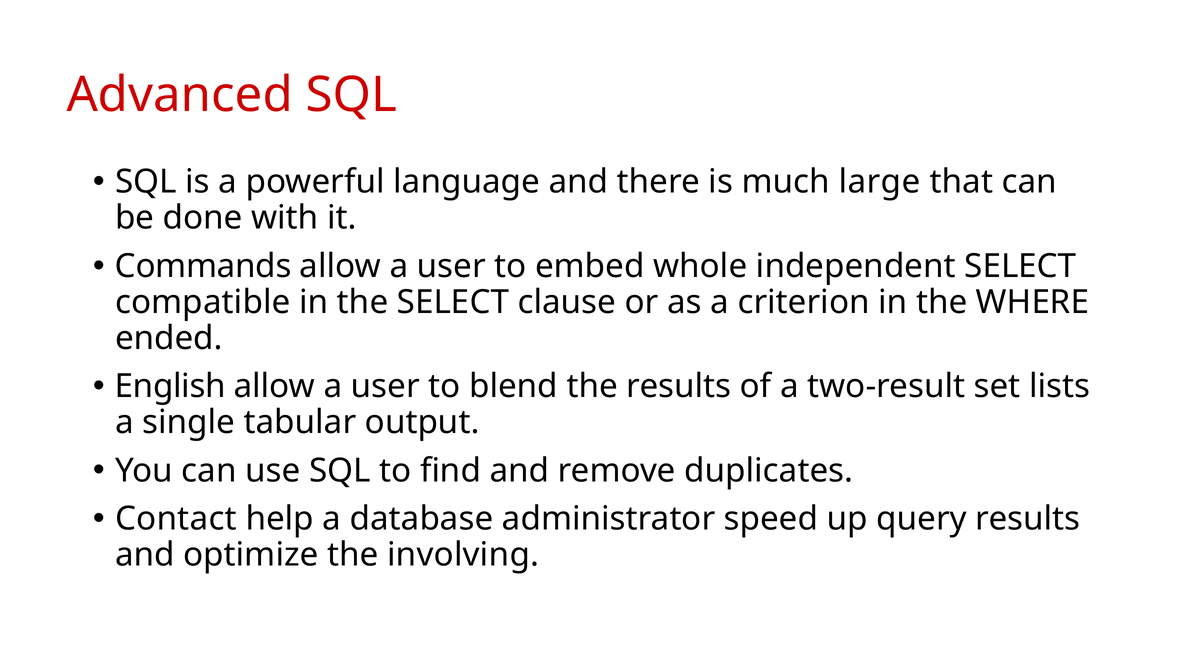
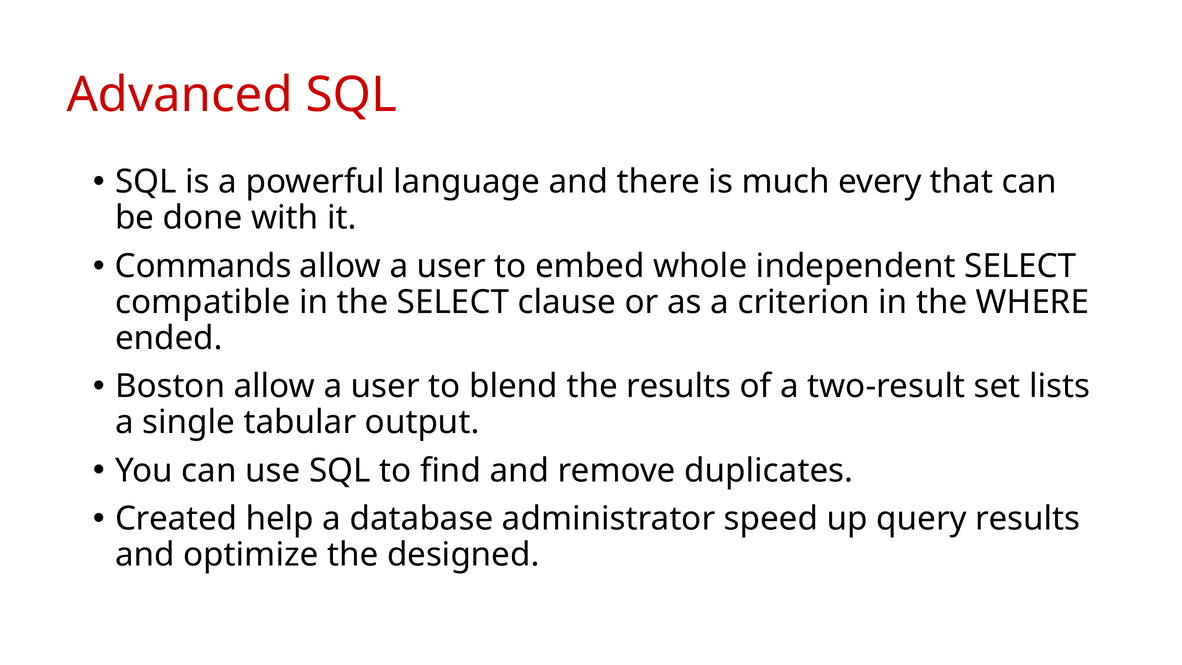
large: large -> every (880, 182)
English: English -> Boston (170, 386)
Contact: Contact -> Created (176, 519)
involving: involving -> designed (463, 555)
